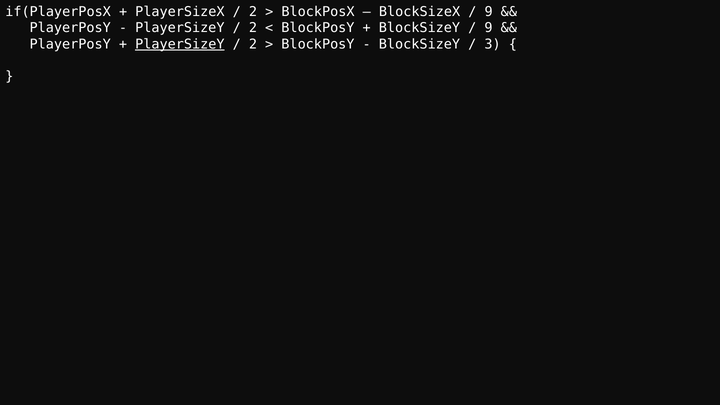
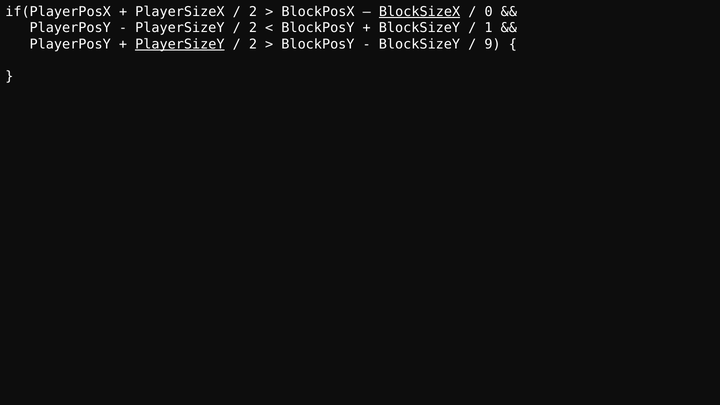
BlockSizeX underline: none -> present (420, 12)
9: 9 -> 0 (489, 12)
9: 9 -> 1 (489, 28)
3: 3 -> 9 (493, 44)
